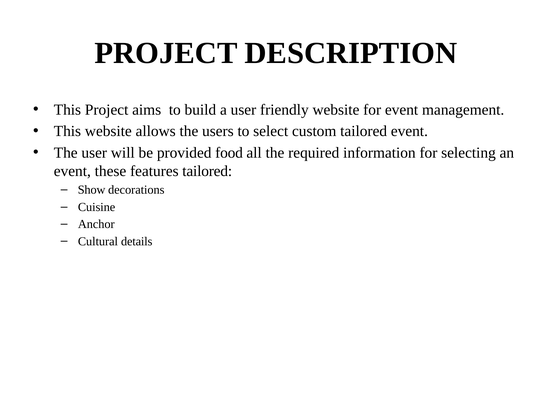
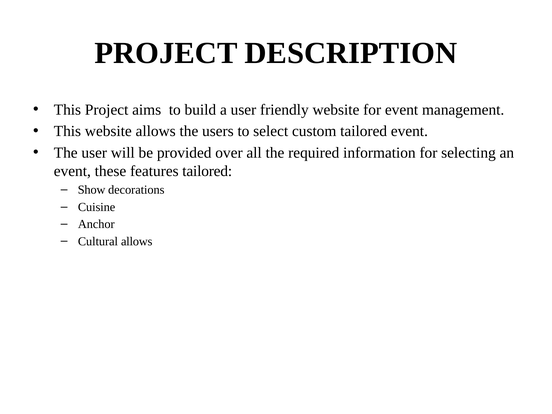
food: food -> over (229, 153)
Cultural details: details -> allows (137, 241)
